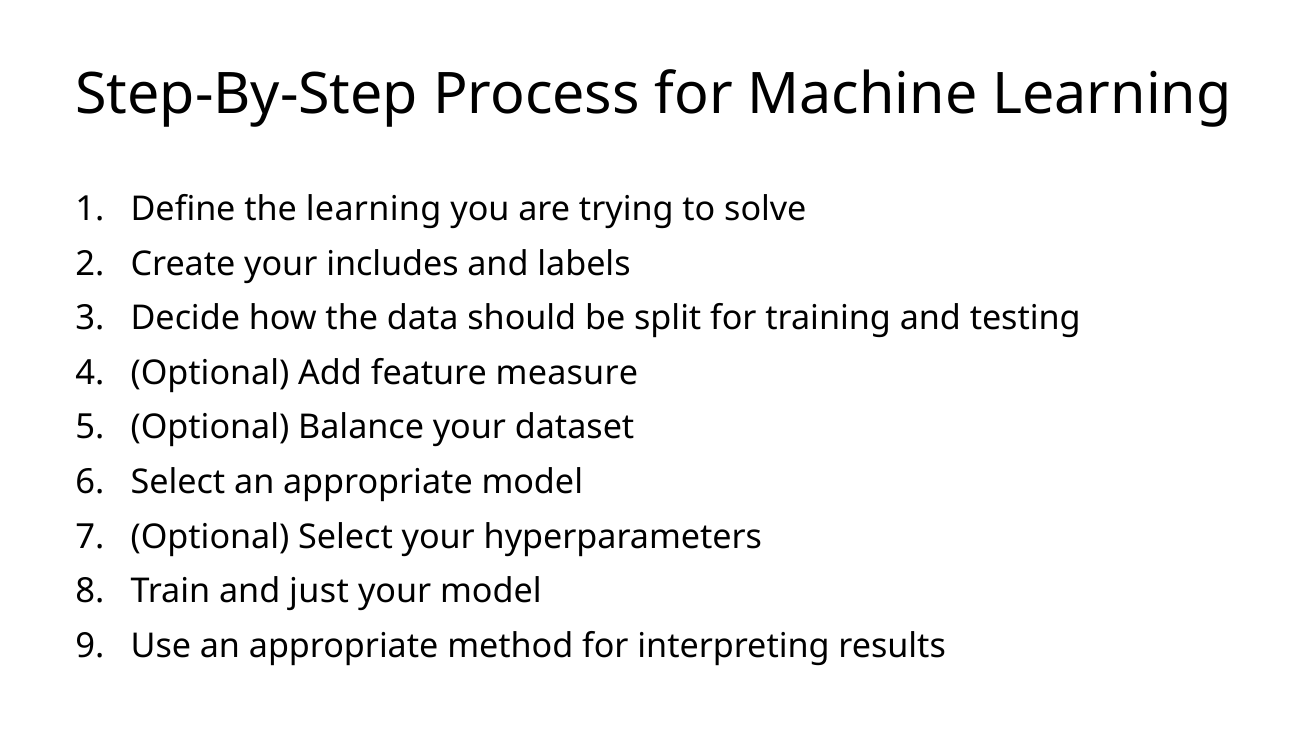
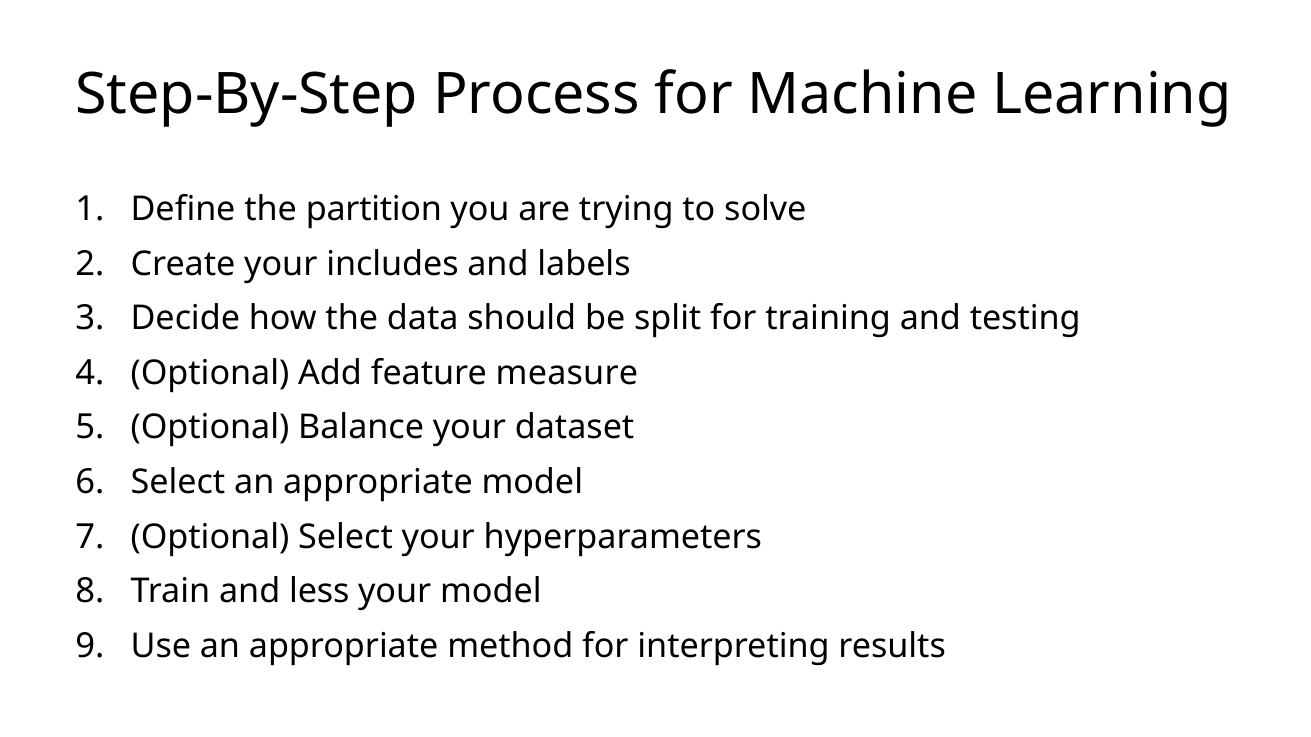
the learning: learning -> partition (374, 210)
just: just -> less (319, 592)
